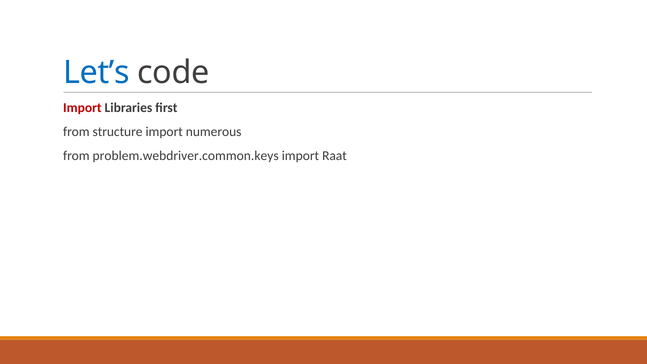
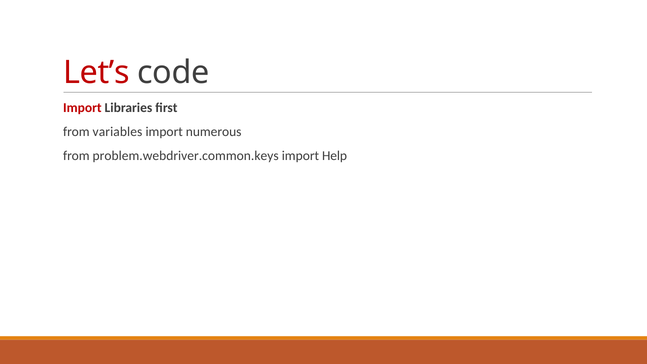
Let’s colour: blue -> red (96, 72)
structure: structure -> variables (117, 132)
Raat: Raat -> Help (335, 156)
